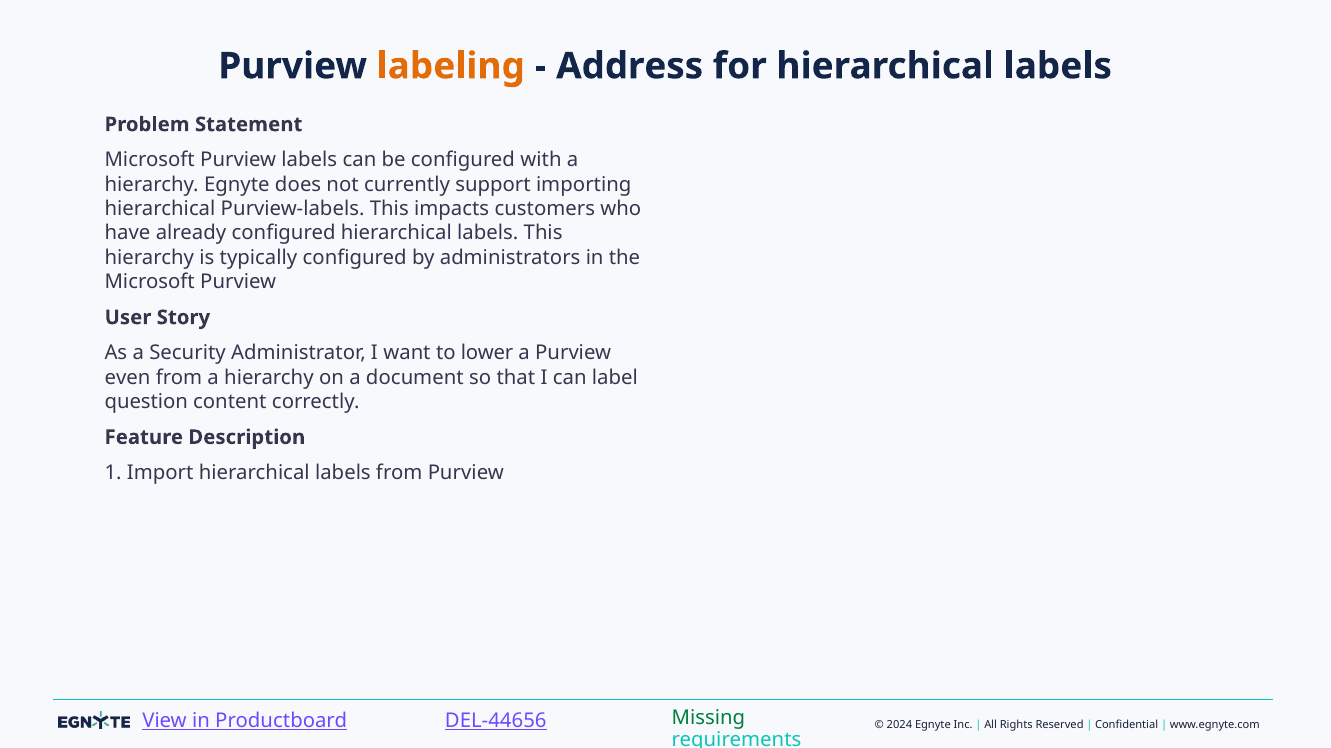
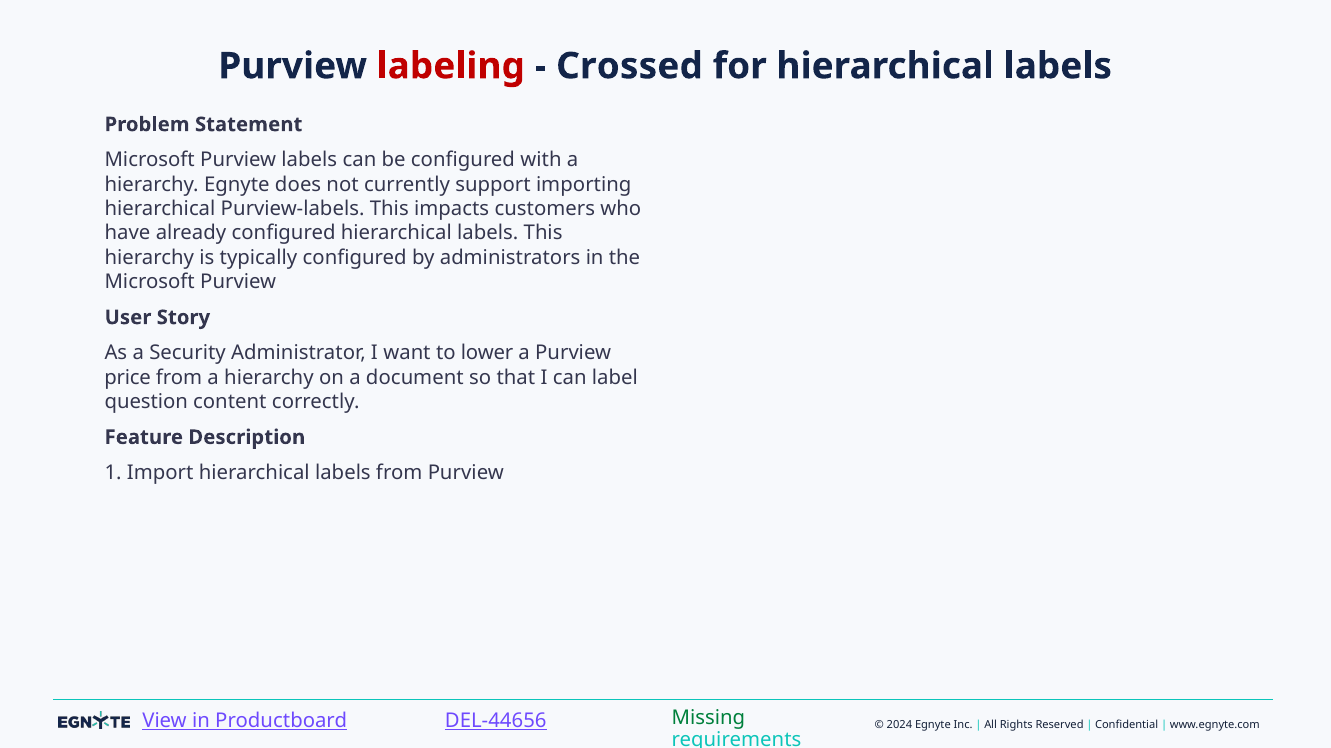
labeling colour: orange -> red (451, 66)
Address: Address -> Crossed (630, 66)
even: even -> price (128, 378)
